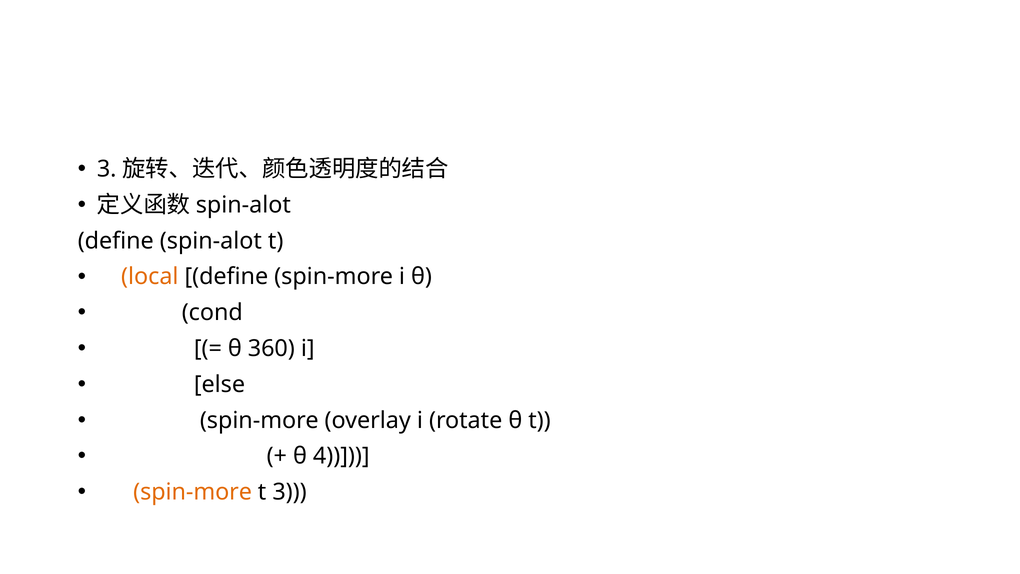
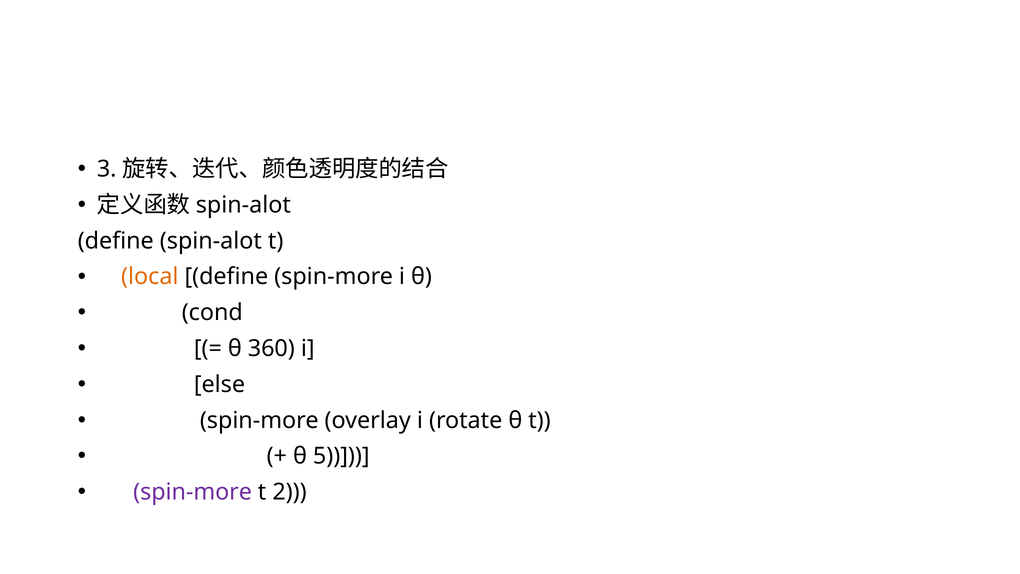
4: 4 -> 5 (341, 456)
spin-more colour: orange -> purple (193, 492)
t 3: 3 -> 2 (290, 492)
